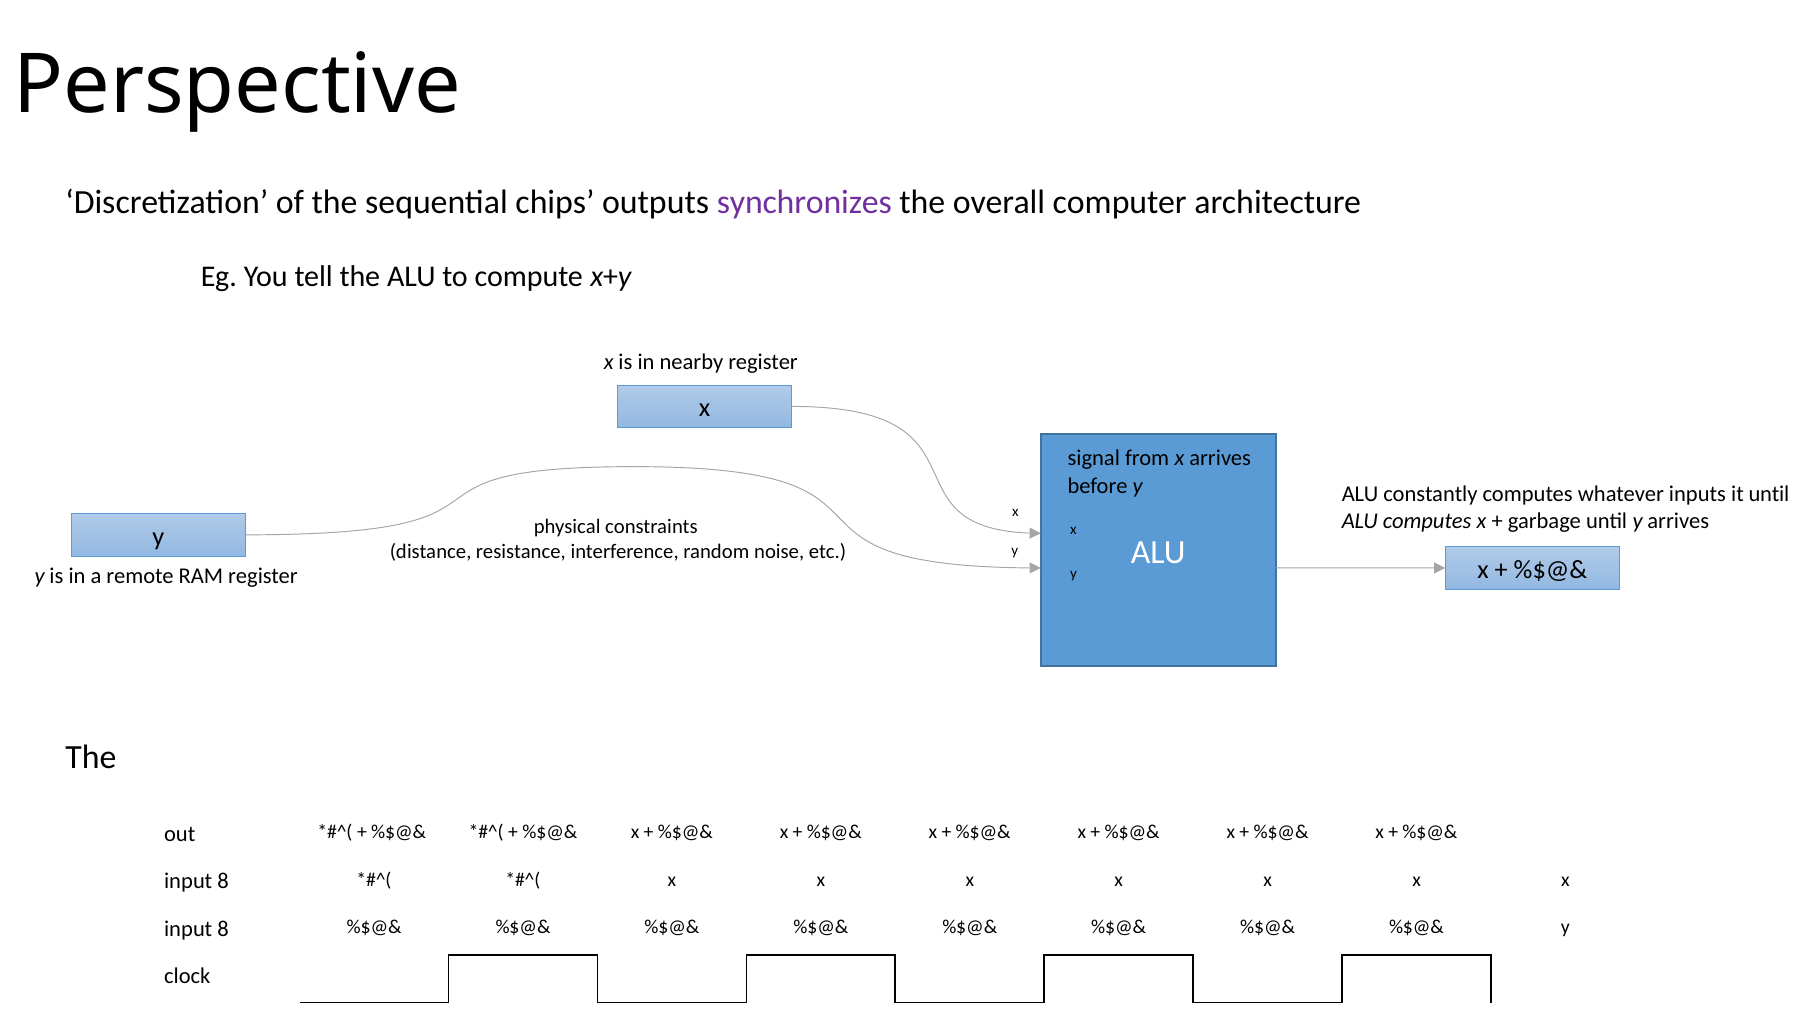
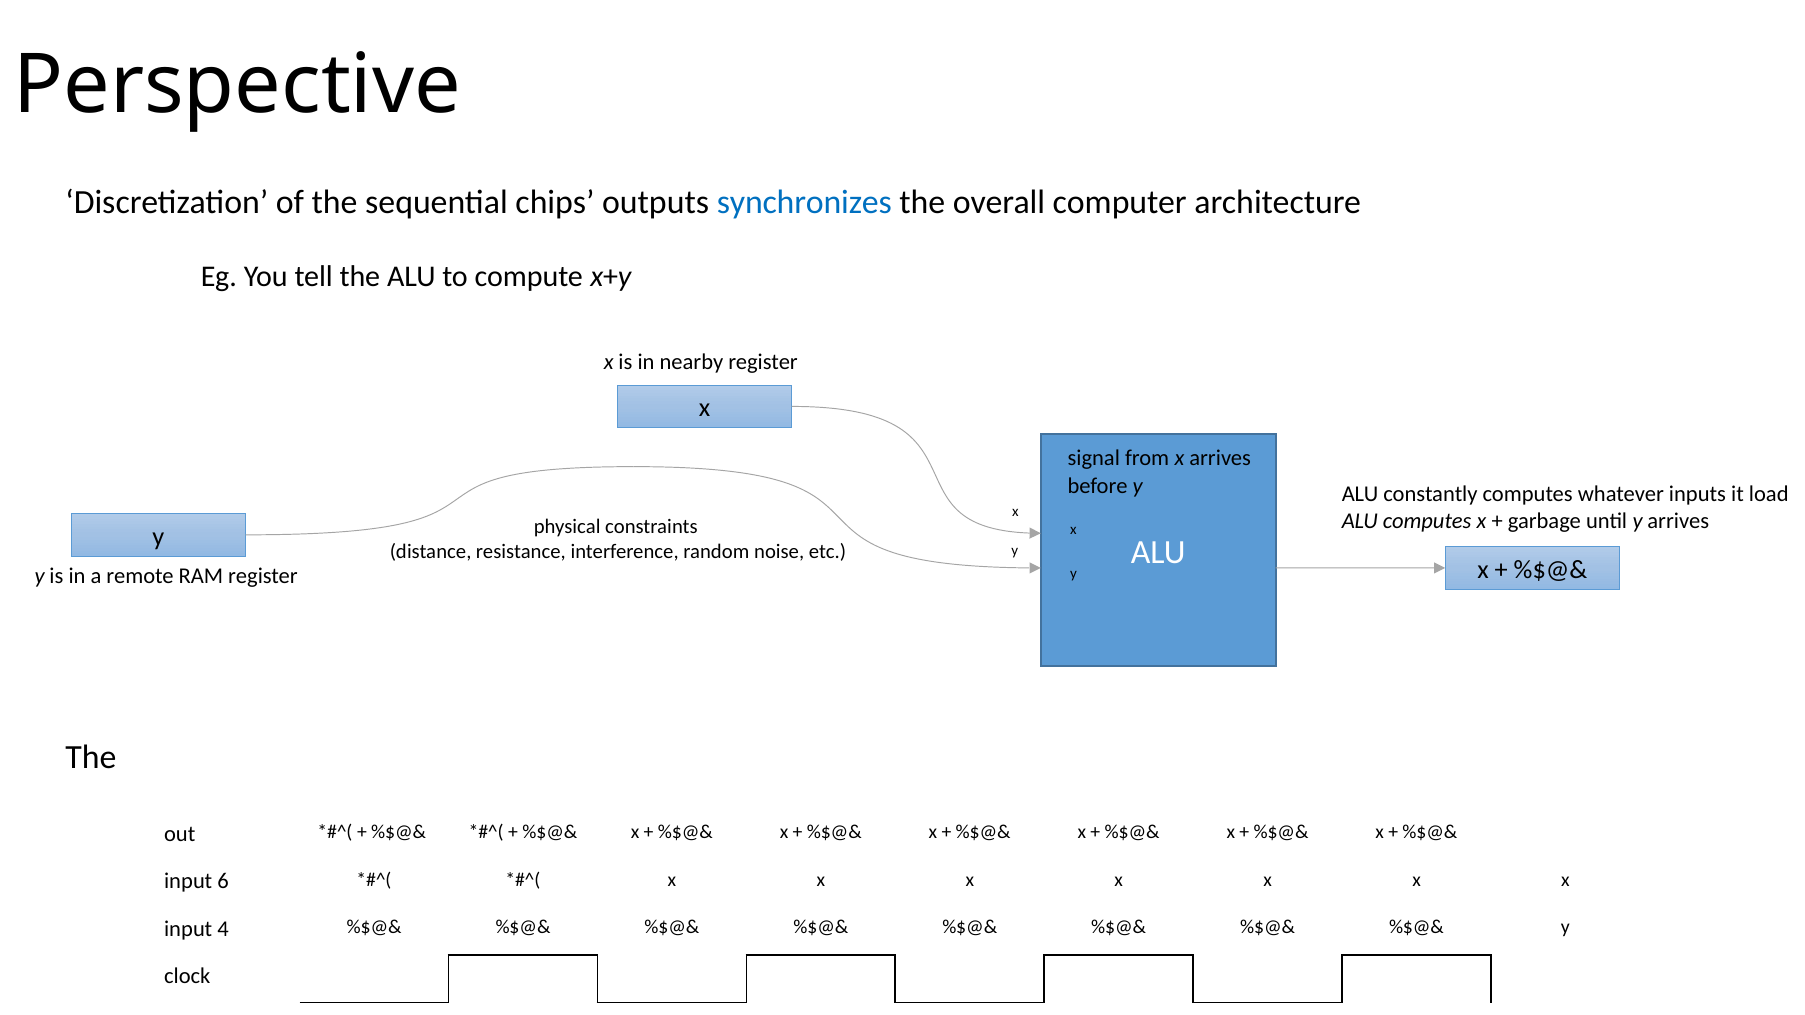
synchronizes colour: purple -> blue (804, 202)
it until: until -> load (1769, 495)
8: 8 -> 6 (223, 882)
8: 8 -> 4 (223, 929)
